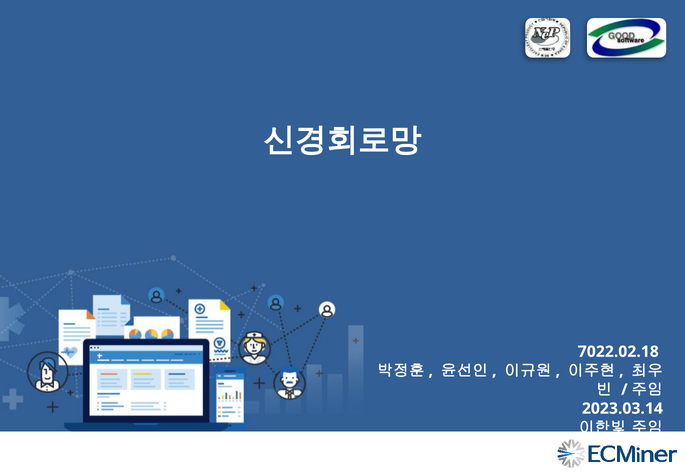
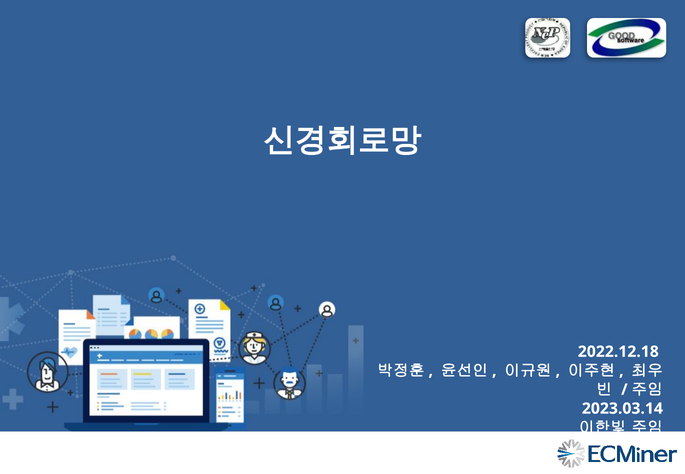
7022.02.18: 7022.02.18 -> 2022.12.18 (618, 352)
